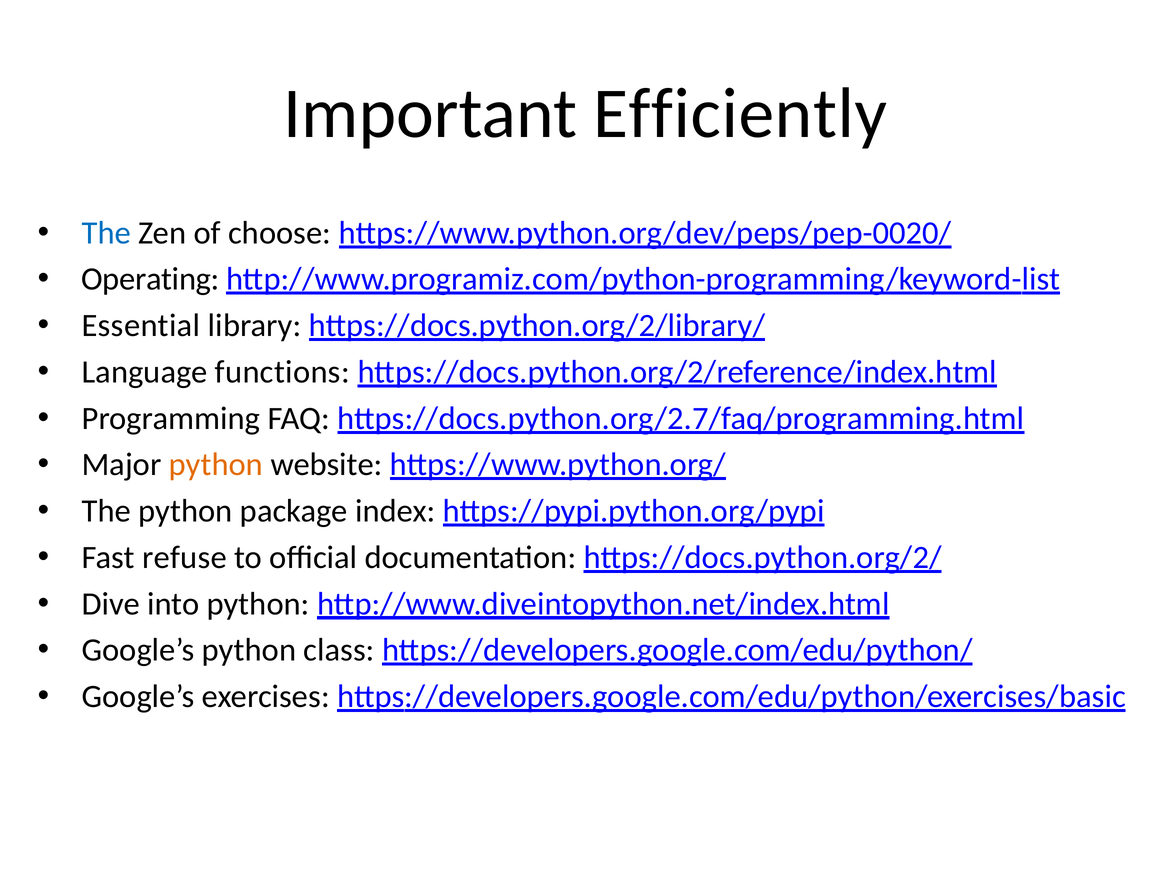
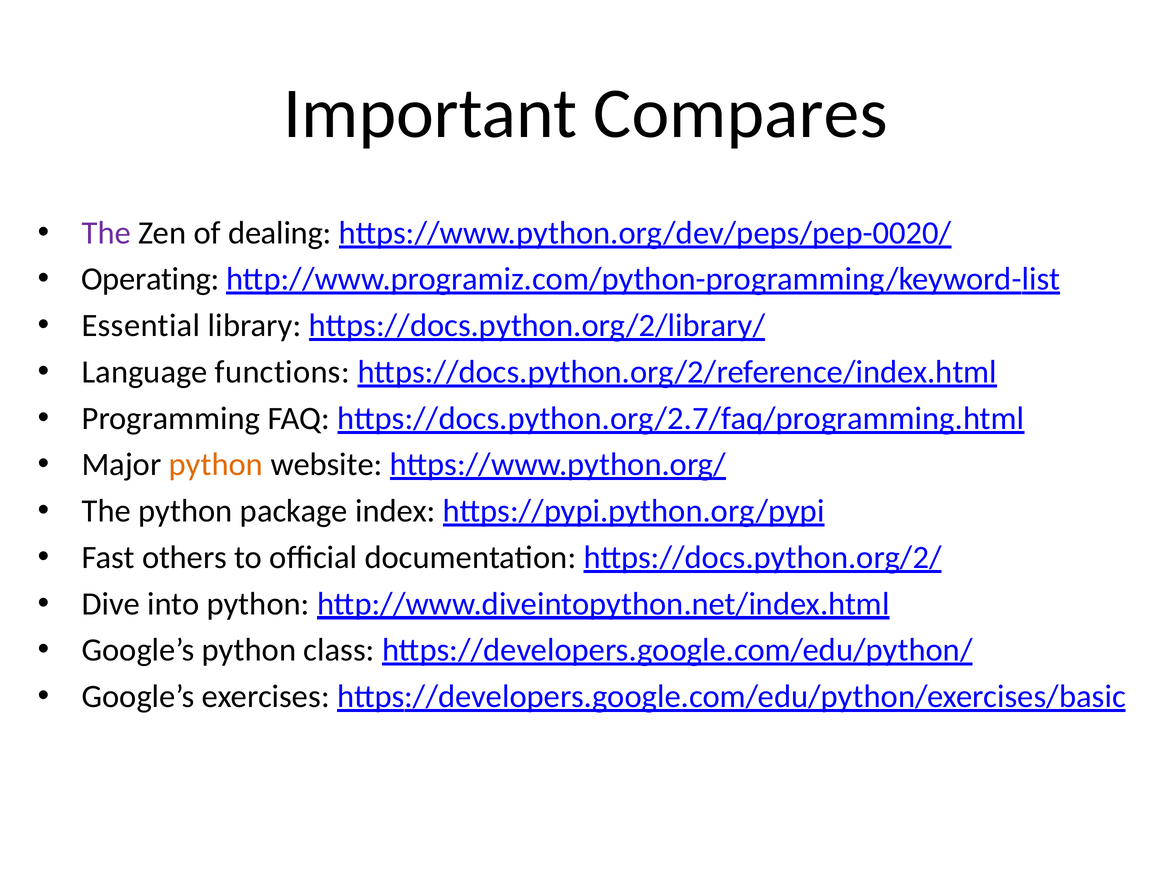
Efficiently: Efficiently -> Compares (740, 113)
The colour: blue -> purple (106, 233)
choose: choose -> dealing (280, 233)
refuse: refuse -> others (185, 557)
